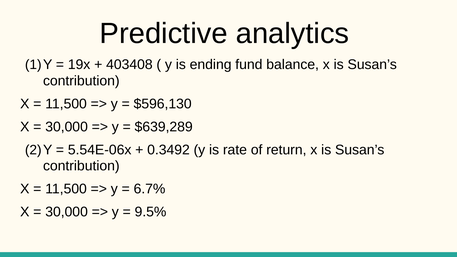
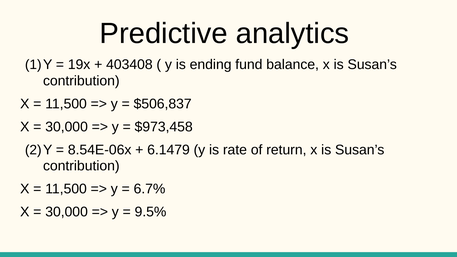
$596,130: $596,130 -> $506,837 (163, 104)
$639,289: $639,289 -> $973,458 (164, 127)
5.54E-06x: 5.54E-06x -> 8.54E-06x (100, 150)
0.3492: 0.3492 -> 6.1479 (169, 150)
